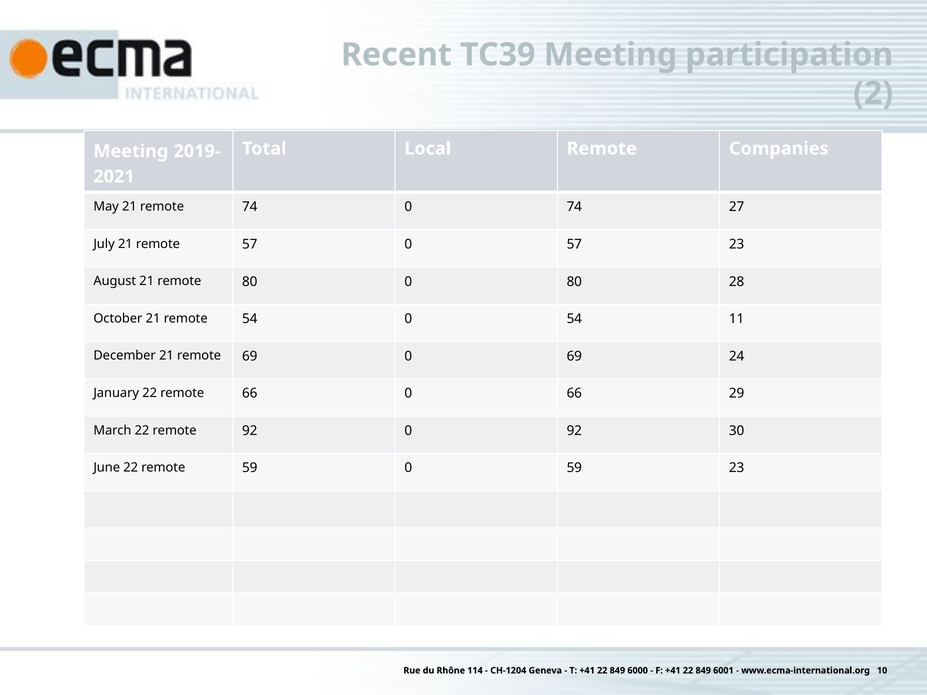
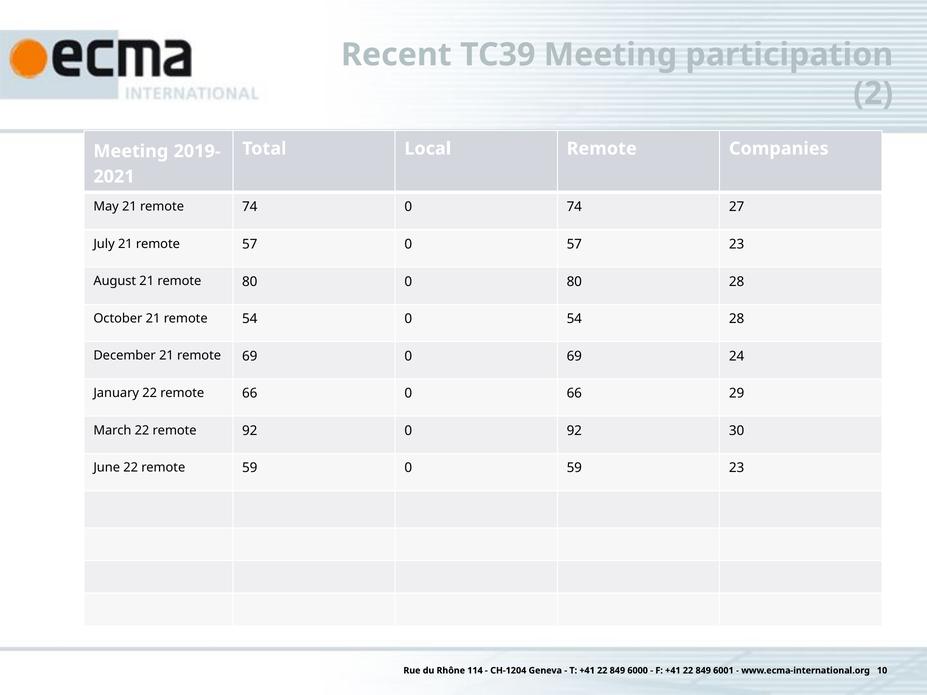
54 11: 11 -> 28 (737, 319)
